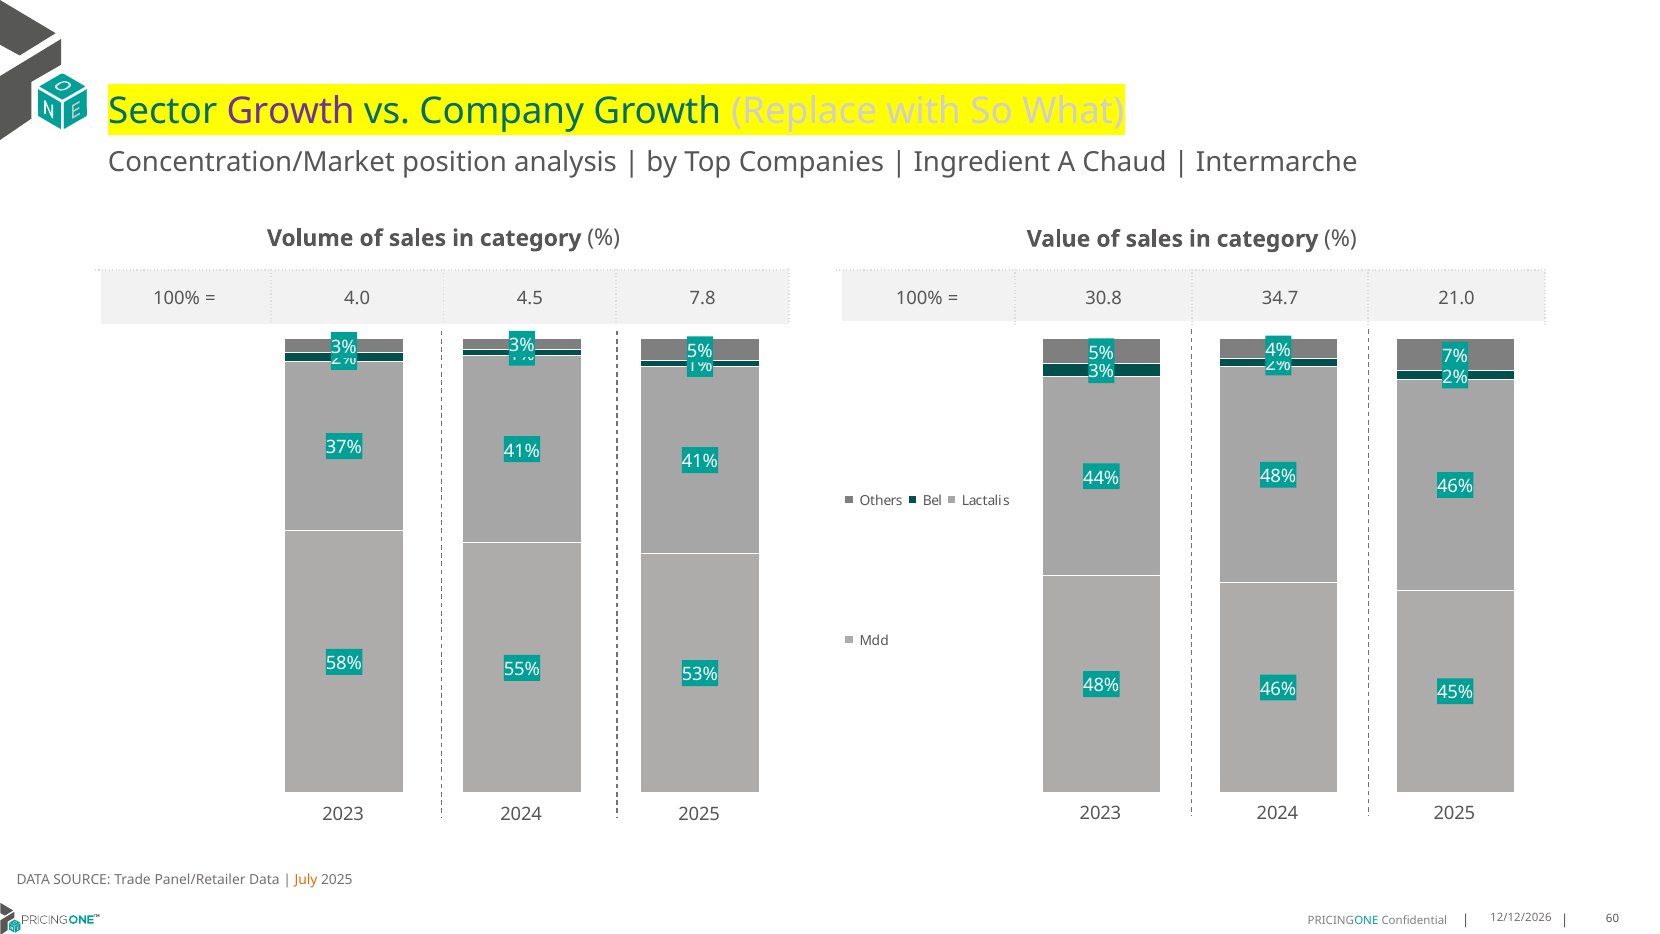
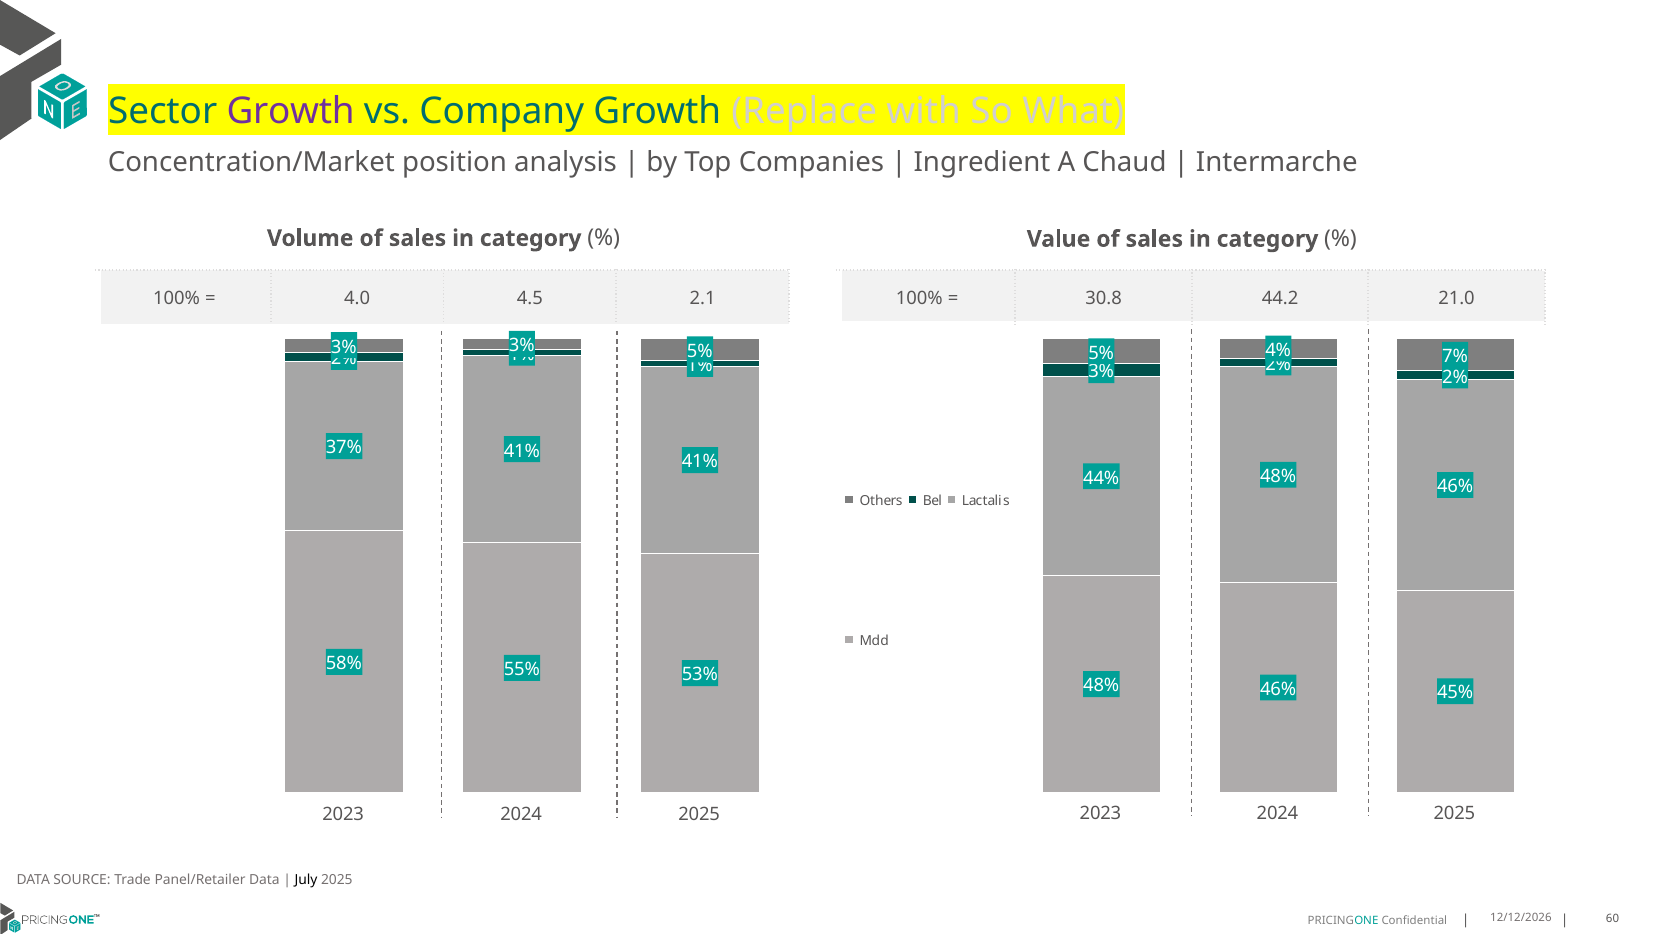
34.7: 34.7 -> 44.2 (1280, 298)
7.8: 7.8 -> 2.1 (703, 298)
July colour: orange -> black (306, 879)
